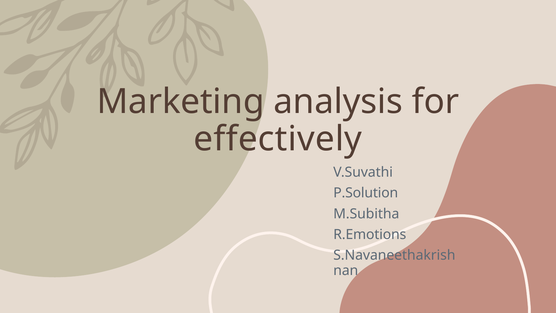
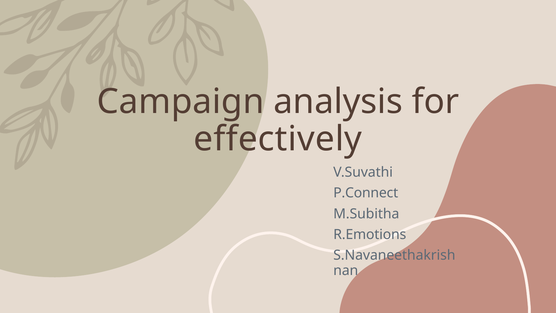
Marketing: Marketing -> Campaign (180, 101)
P.Solution: P.Solution -> P.Connect (366, 193)
